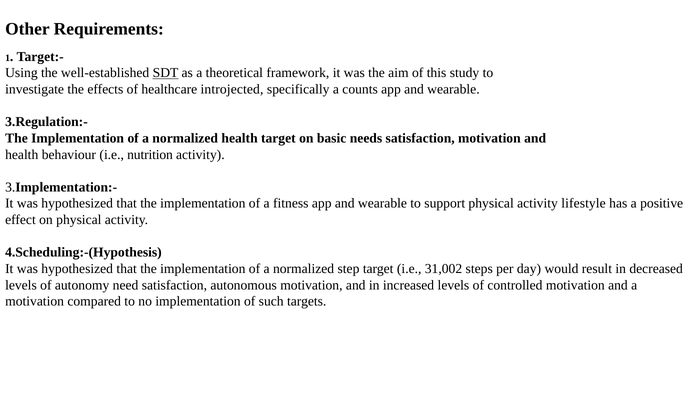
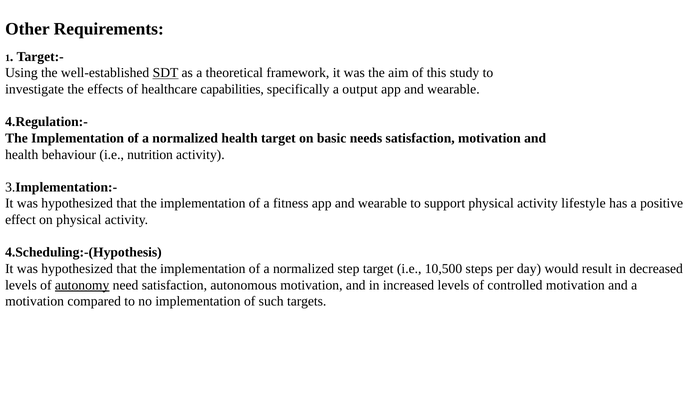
introjected: introjected -> capabilities (232, 89)
counts: counts -> output (360, 89)
3.Regulation:-: 3.Regulation:- -> 4.Regulation:- (46, 122)
31,002: 31,002 -> 10,500 (443, 268)
autonomy underline: none -> present (82, 285)
